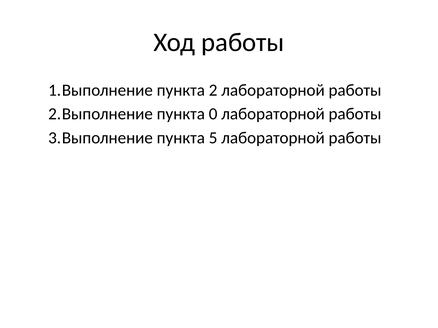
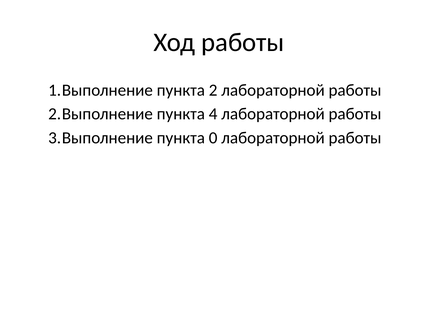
0: 0 -> 4 (213, 114)
5: 5 -> 0 (213, 138)
